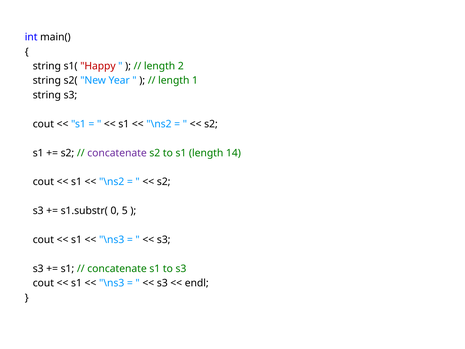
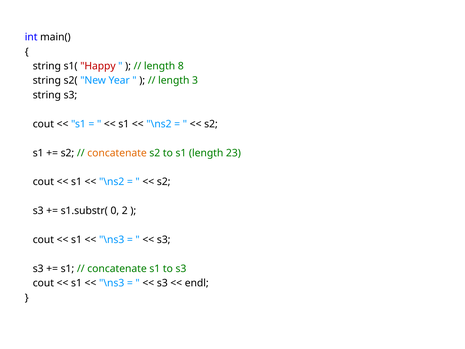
2: 2 -> 8 (181, 66)
1: 1 -> 3 (195, 81)
concatenate colour: purple -> orange (117, 153)
14: 14 -> 23 (233, 153)
5: 5 -> 2 (125, 211)
